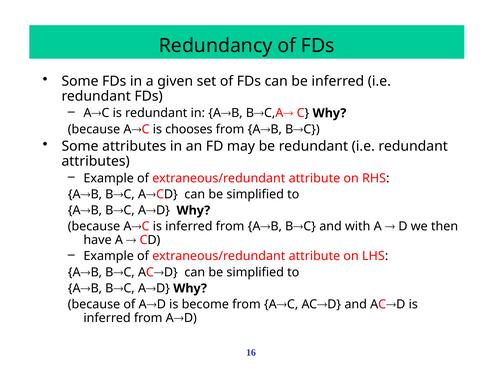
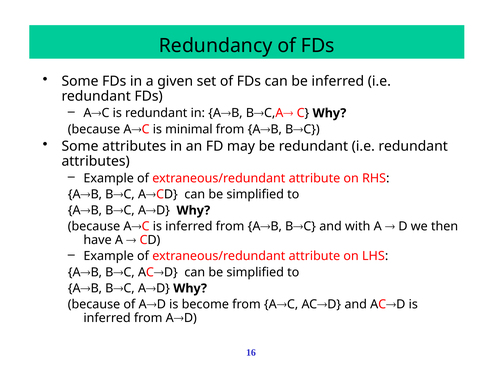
chooses: chooses -> minimal (189, 129)
